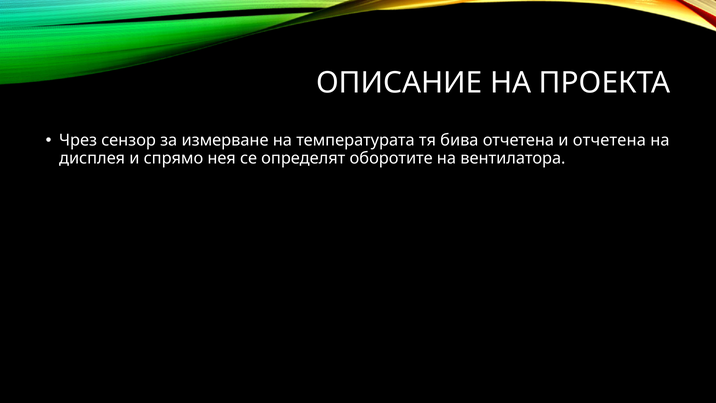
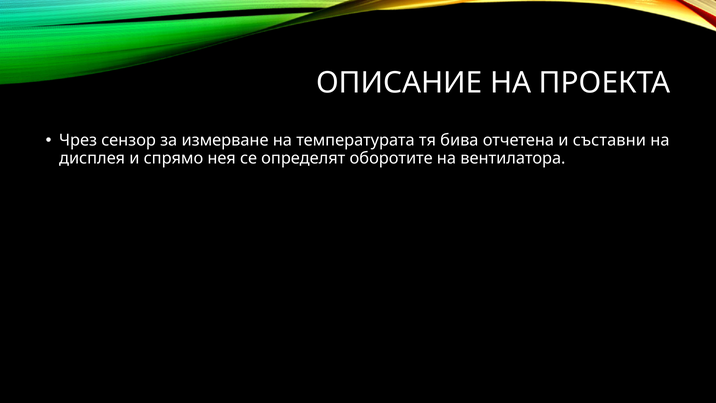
и отчетена: отчетена -> съставни (609, 140)
